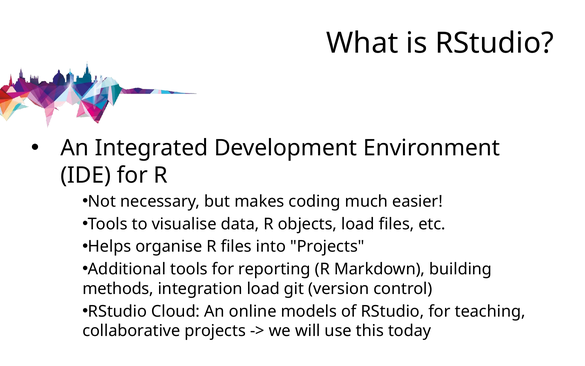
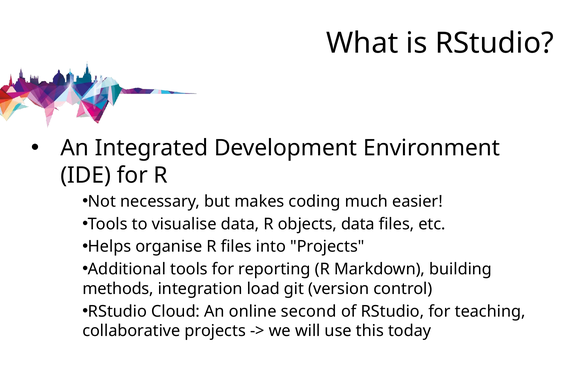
objects load: load -> data (358, 224)
models: models -> second (309, 311)
